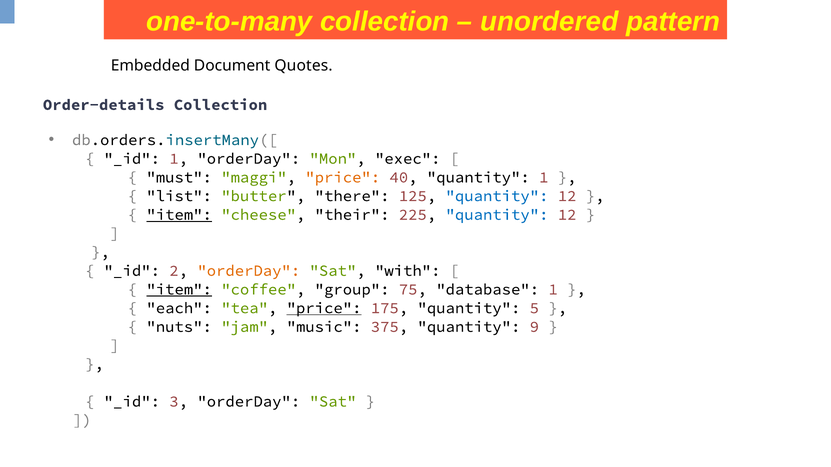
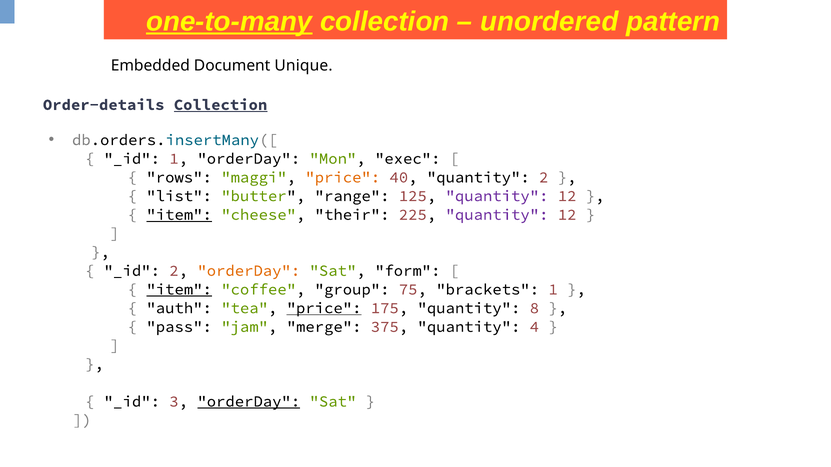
one-to-many underline: none -> present (229, 22)
Quotes: Quotes -> Unique (304, 65)
Collection underline: none -> present (221, 105)
must: must -> rows (179, 177)
quantity 1: 1 -> 2 (544, 177)
there: there -> range (352, 196)
quantity colour: blue -> purple (497, 196)
quantity colour: blue -> purple (497, 215)
with: with -> form (408, 271)
database: database -> brackets (488, 290)
each: each -> auth (179, 308)
5: 5 -> 8 (534, 308)
nuts: nuts -> pass (179, 327)
music: music -> merge (324, 327)
9: 9 -> 4 (534, 327)
orderDay underline: none -> present (249, 402)
